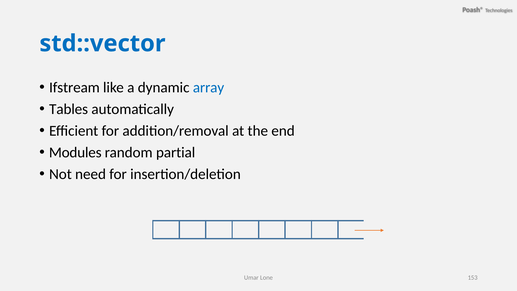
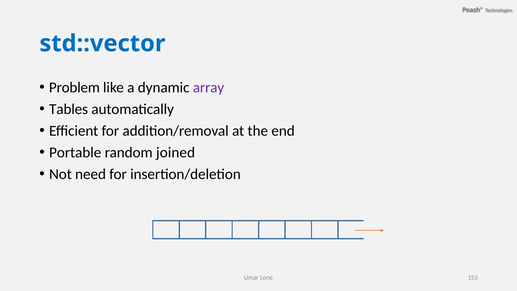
Ifstream: Ifstream -> Problem (74, 87)
array colour: blue -> purple (209, 87)
Modules: Modules -> Portable (75, 152)
partial: partial -> joined (176, 152)
